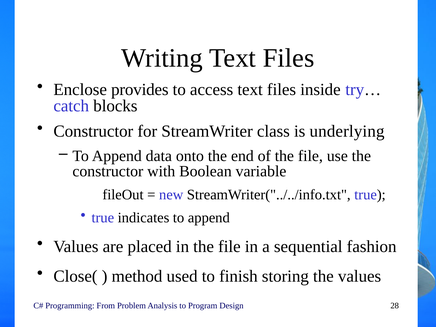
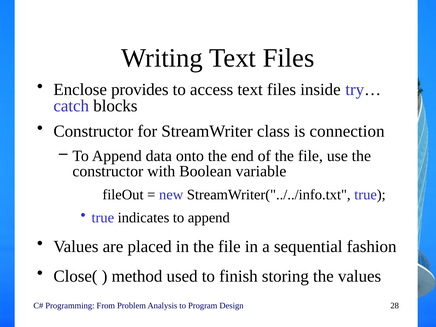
underlying: underlying -> connection (347, 131)
